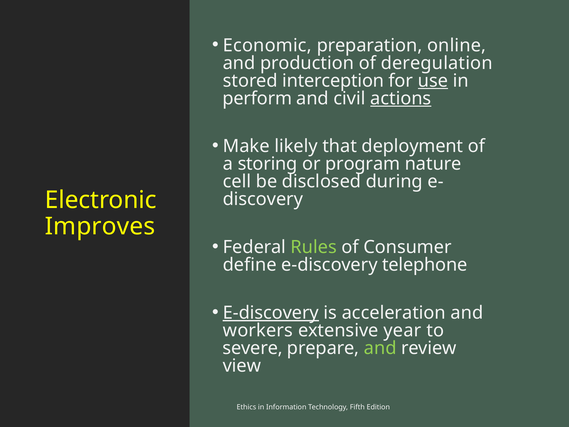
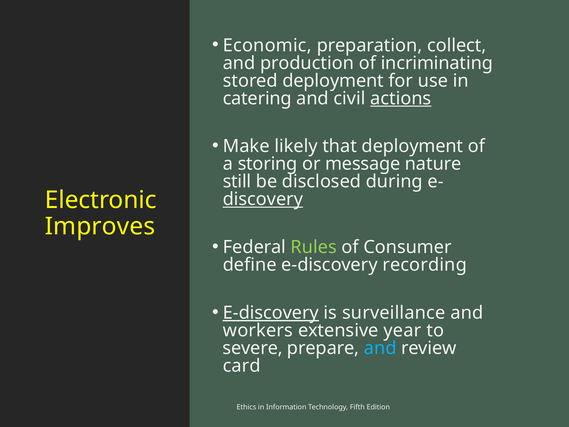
online: online -> collect (457, 45)
deregulation: deregulation -> incriminating (437, 63)
stored interception: interception -> deployment (333, 81)
use underline: present -> none (433, 81)
perform: perform -> catering (257, 98)
program: program -> message (363, 164)
cell: cell -> still (237, 182)
discovery underline: none -> present (263, 199)
telephone: telephone -> recording (425, 265)
acceleration: acceleration -> surveillance (394, 313)
and colour: light green -> light blue (380, 348)
view: view -> card (242, 366)
